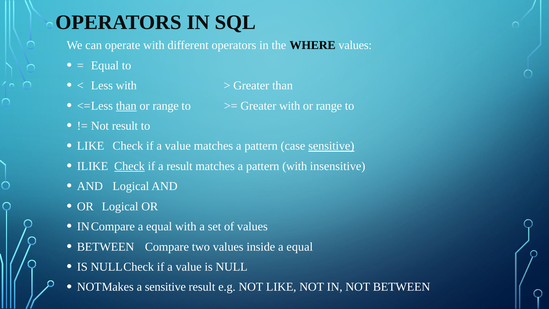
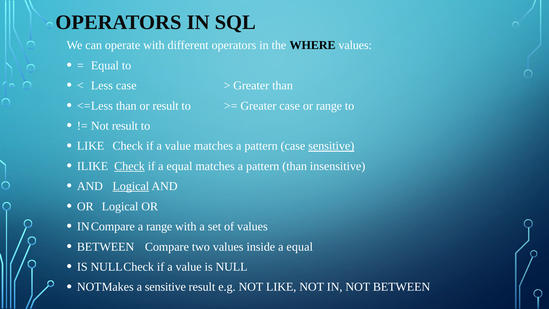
Less with: with -> case (126, 86)
than underline: present -> none (126, 106)
range: range -> result (166, 106)
Greater with: with -> case (290, 106)
if a result: result -> equal (179, 166)
pattern with: with -> than (295, 166)
Logical underline: none -> present (131, 186)
equal: equal -> range (159, 226)
